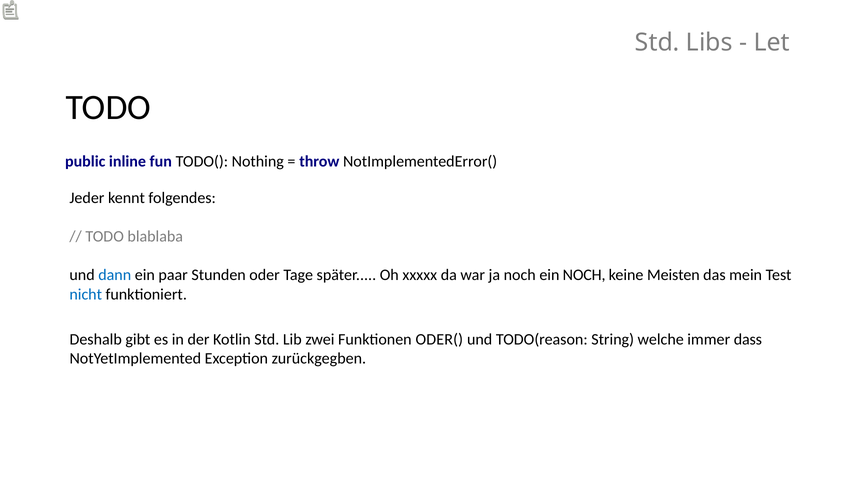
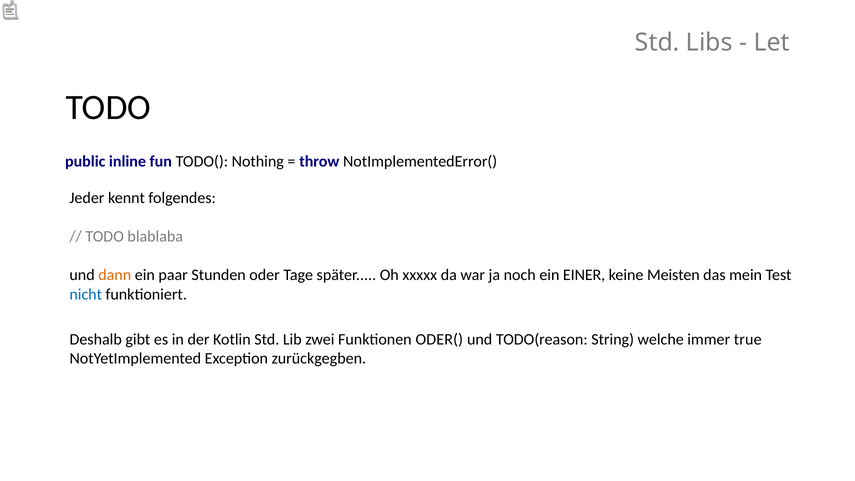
dann colour: blue -> orange (115, 275)
ein NOCH: NOCH -> EINER (584, 275)
dass: dass -> true (748, 339)
